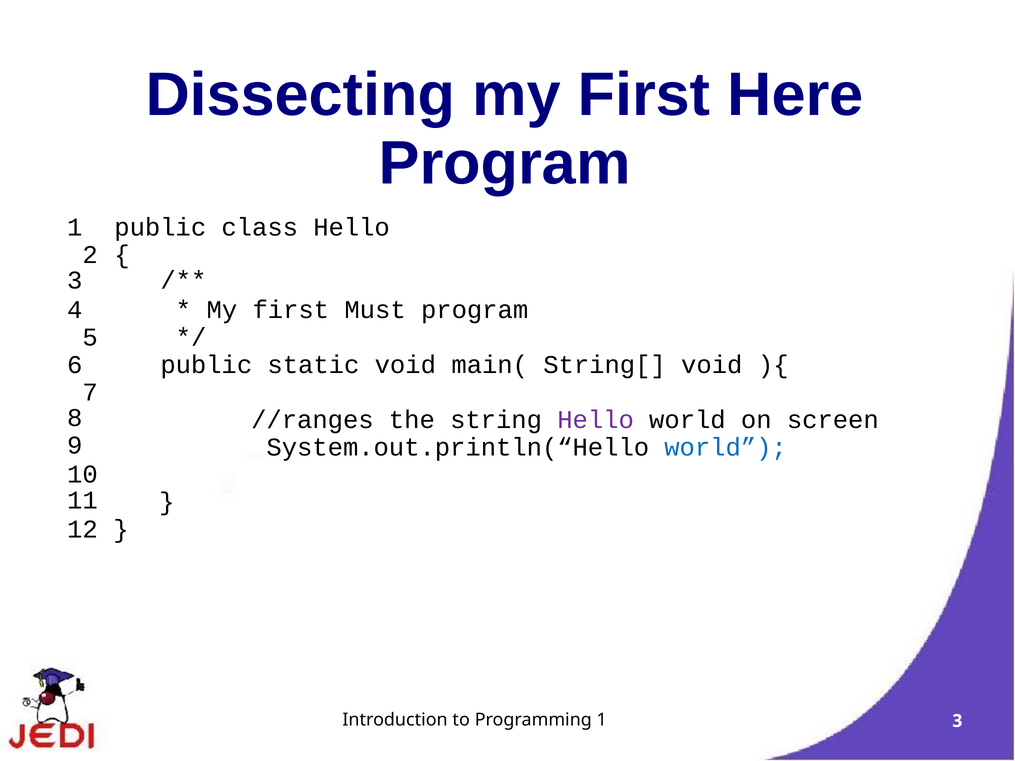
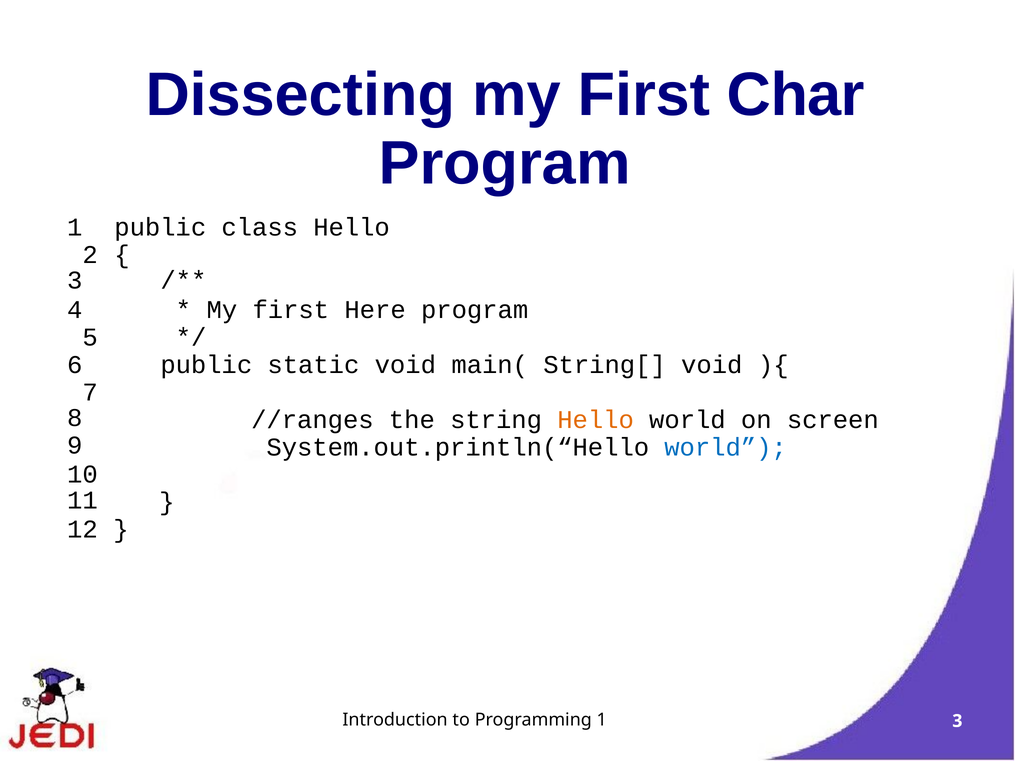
Here: Here -> Char (796, 95)
Must: Must -> Here (375, 310)
Hello colour: purple -> orange (596, 420)
